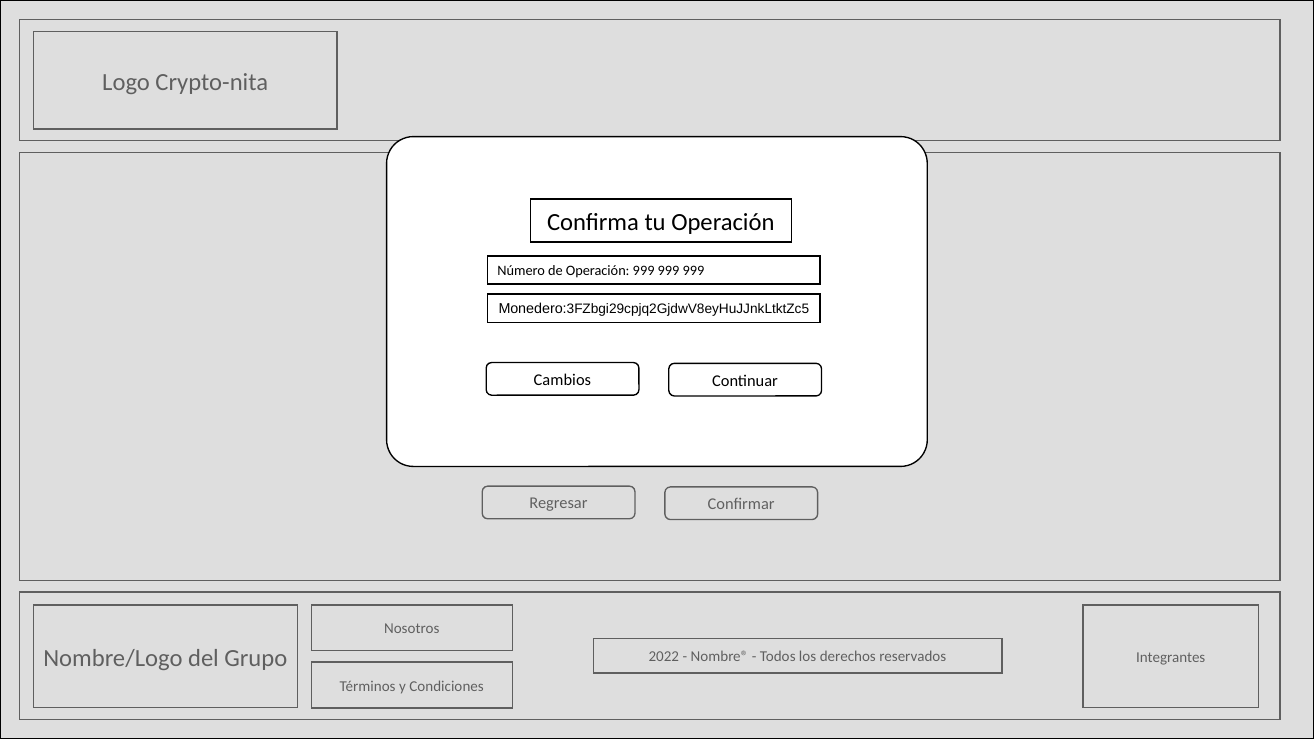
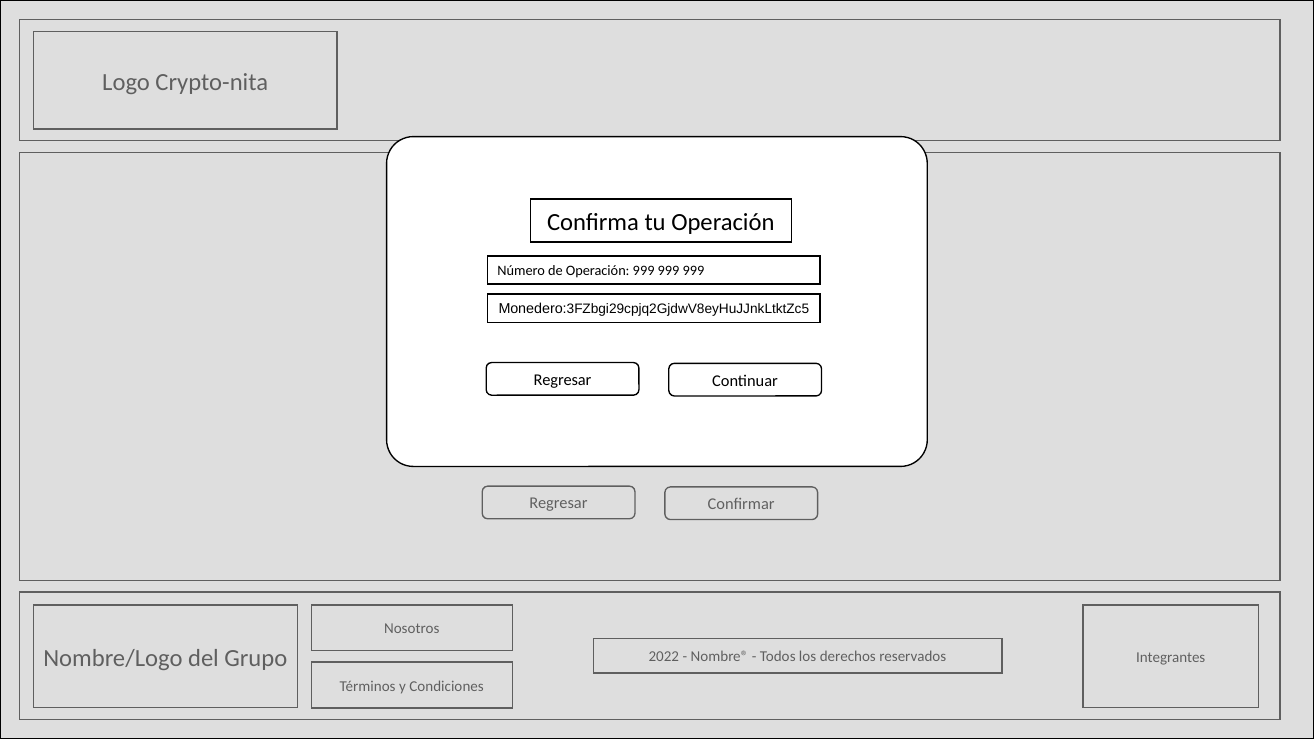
Cambios: Cambios -> Regresar (563, 380)
